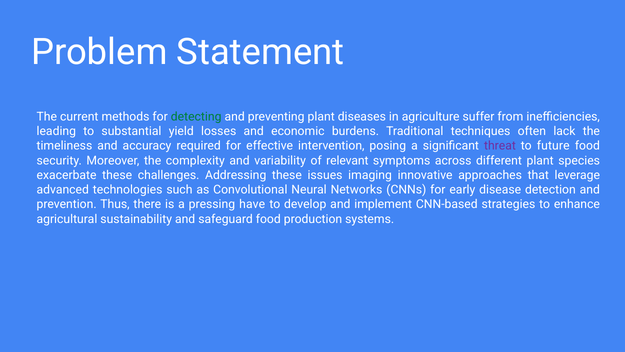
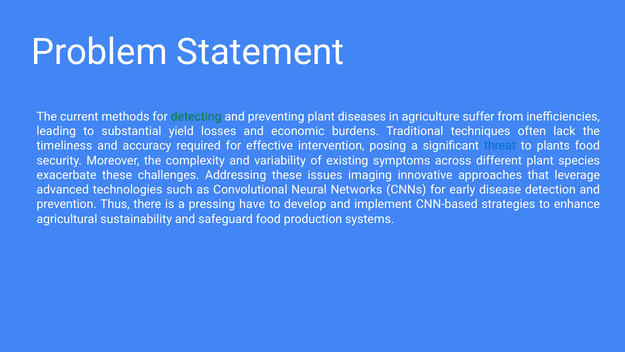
threat colour: purple -> blue (500, 146)
future: future -> plants (553, 146)
relevant: relevant -> existing (347, 160)
